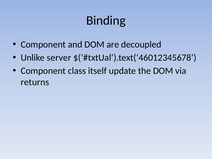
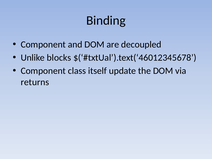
server: server -> blocks (59, 58)
